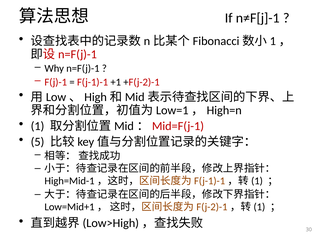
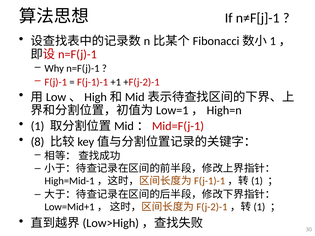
5: 5 -> 8 (38, 142)
